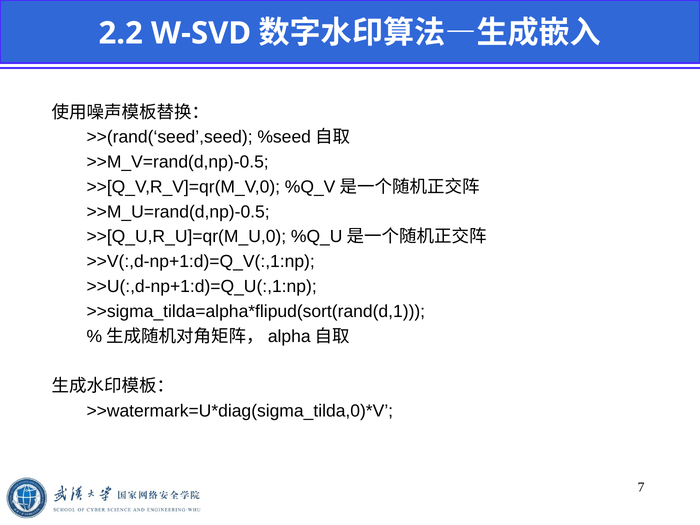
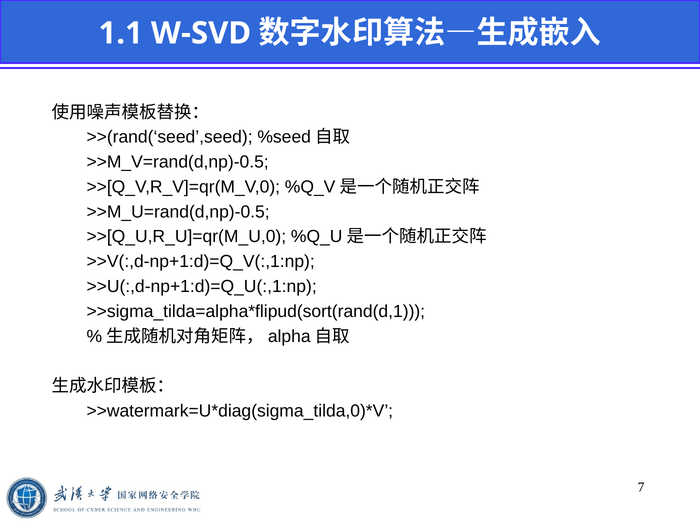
2.2: 2.2 -> 1.1 (121, 33)
